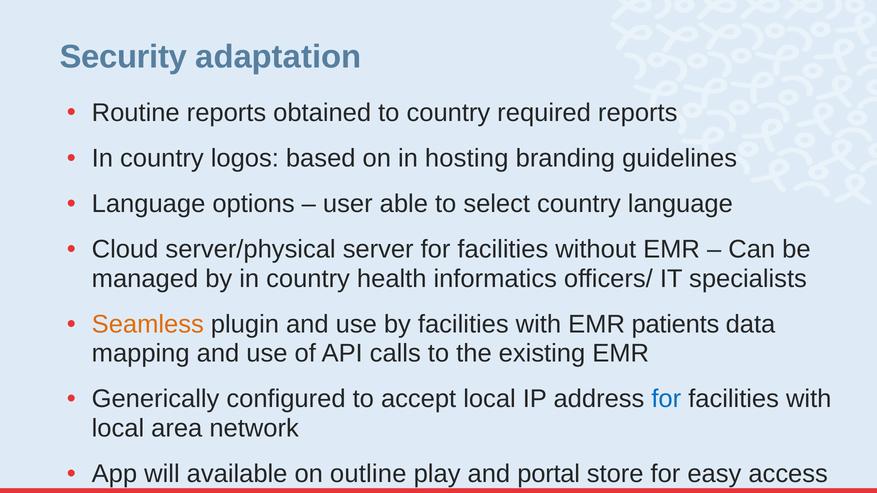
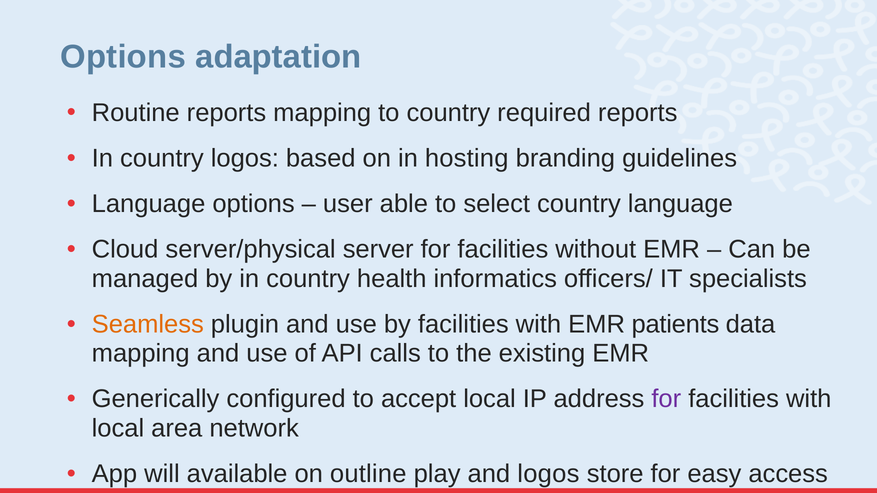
Security: Security -> Options (123, 57)
reports obtained: obtained -> mapping (322, 113)
for colour: blue -> purple (666, 399)
and portal: portal -> logos (548, 474)
